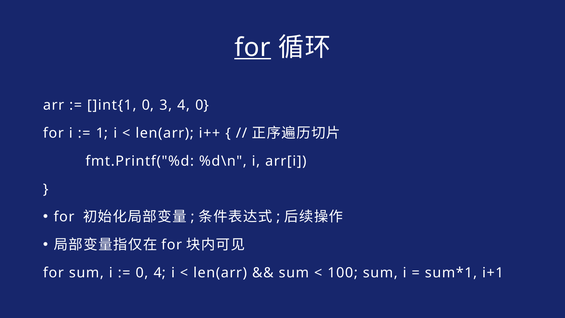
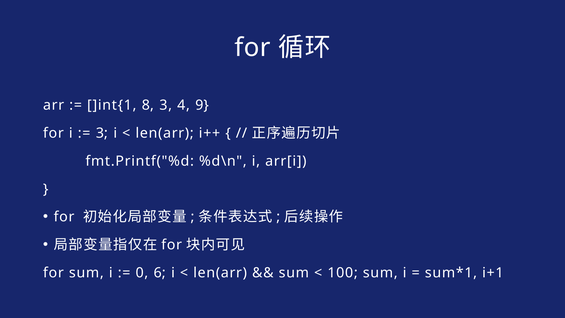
for underline: present -> none (253, 47)
]int{1 0: 0 -> 8 (148, 105)
4 0: 0 -> 9 (202, 105)
1: 1 -> 3 (102, 133)
0 4: 4 -> 6 (160, 273)
